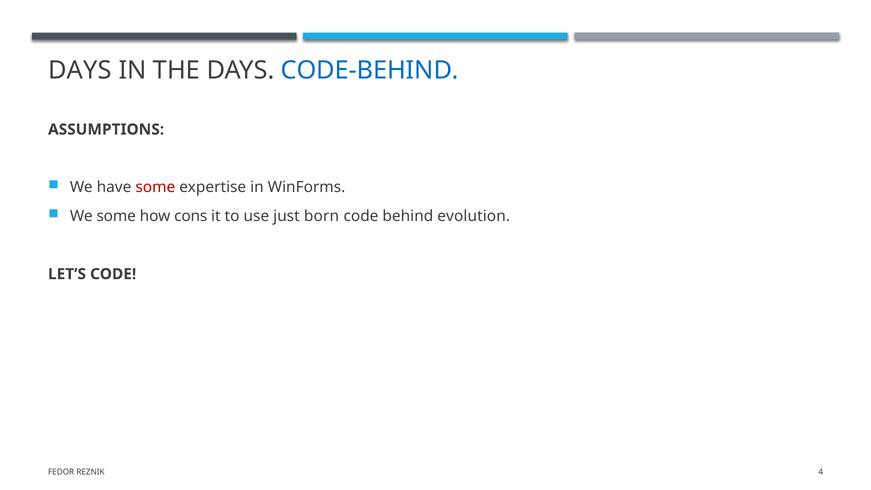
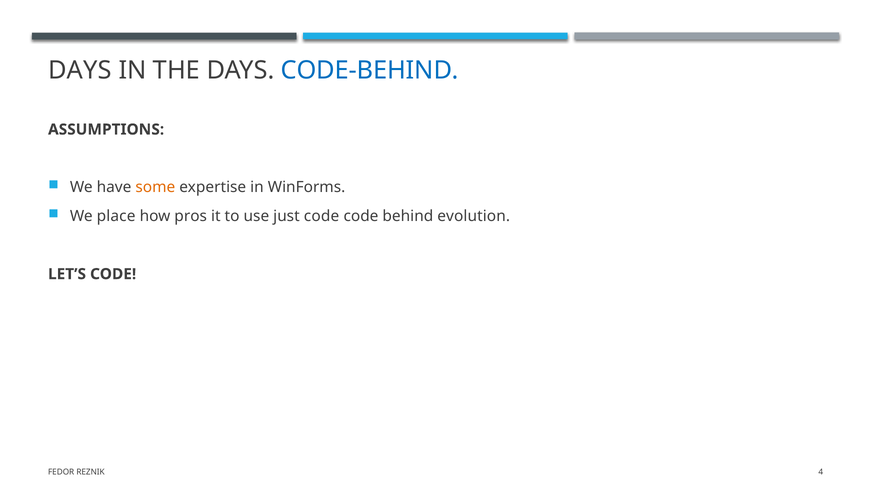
some colour: red -> orange (155, 187)
We some: some -> place (116, 216)
cons: cons -> pros (191, 216)
just born: born -> code (322, 216)
